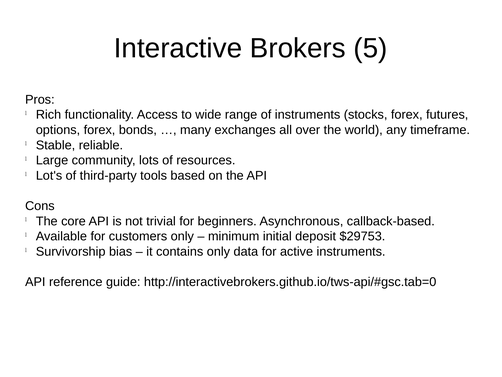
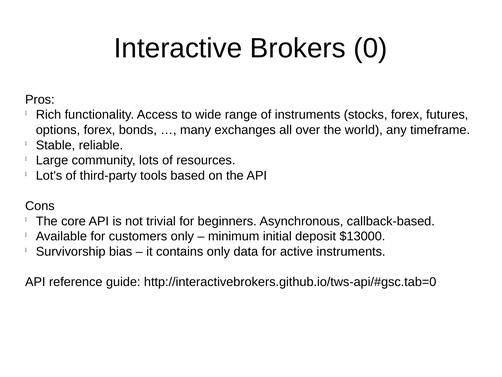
5: 5 -> 0 (371, 48)
$29753: $29753 -> $13000 (362, 236)
